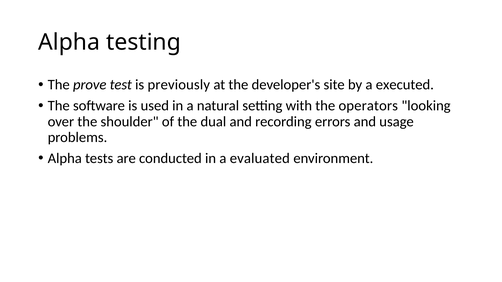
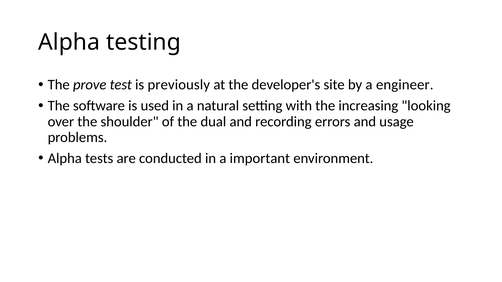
executed: executed -> engineer (405, 85)
operators: operators -> increasing (368, 106)
evaluated: evaluated -> important (260, 159)
